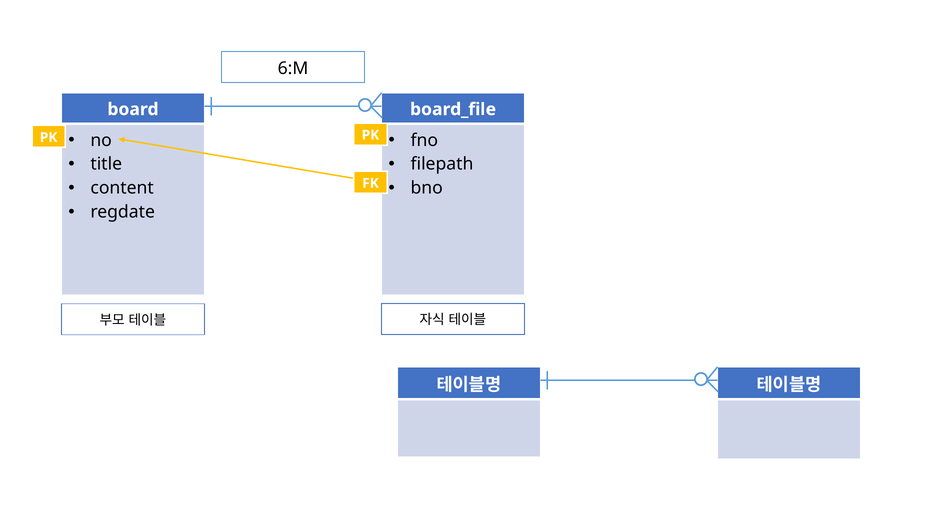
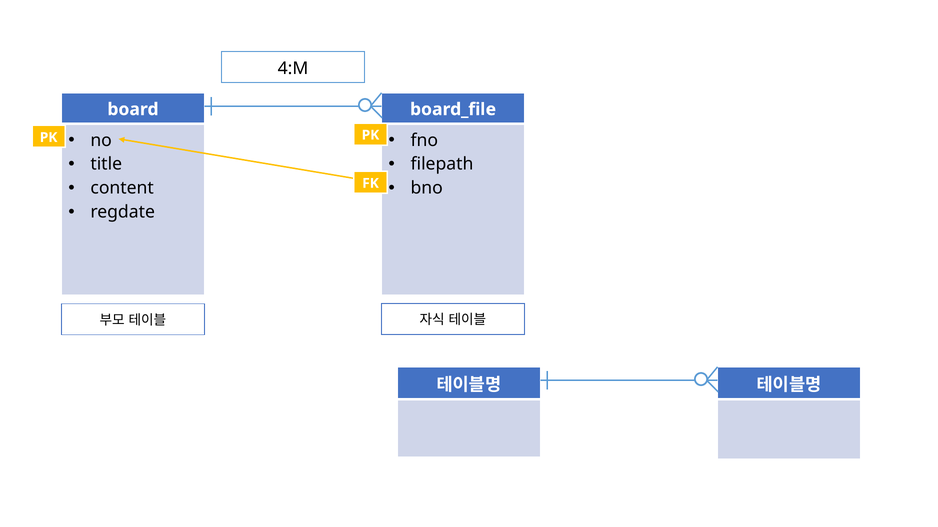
6:M: 6:M -> 4:M (293, 68)
